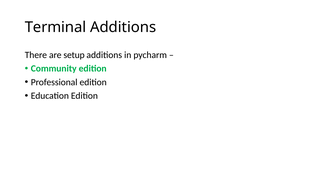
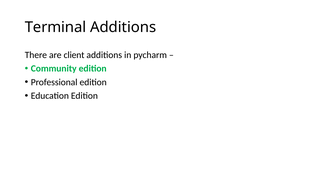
setup: setup -> client (74, 55)
